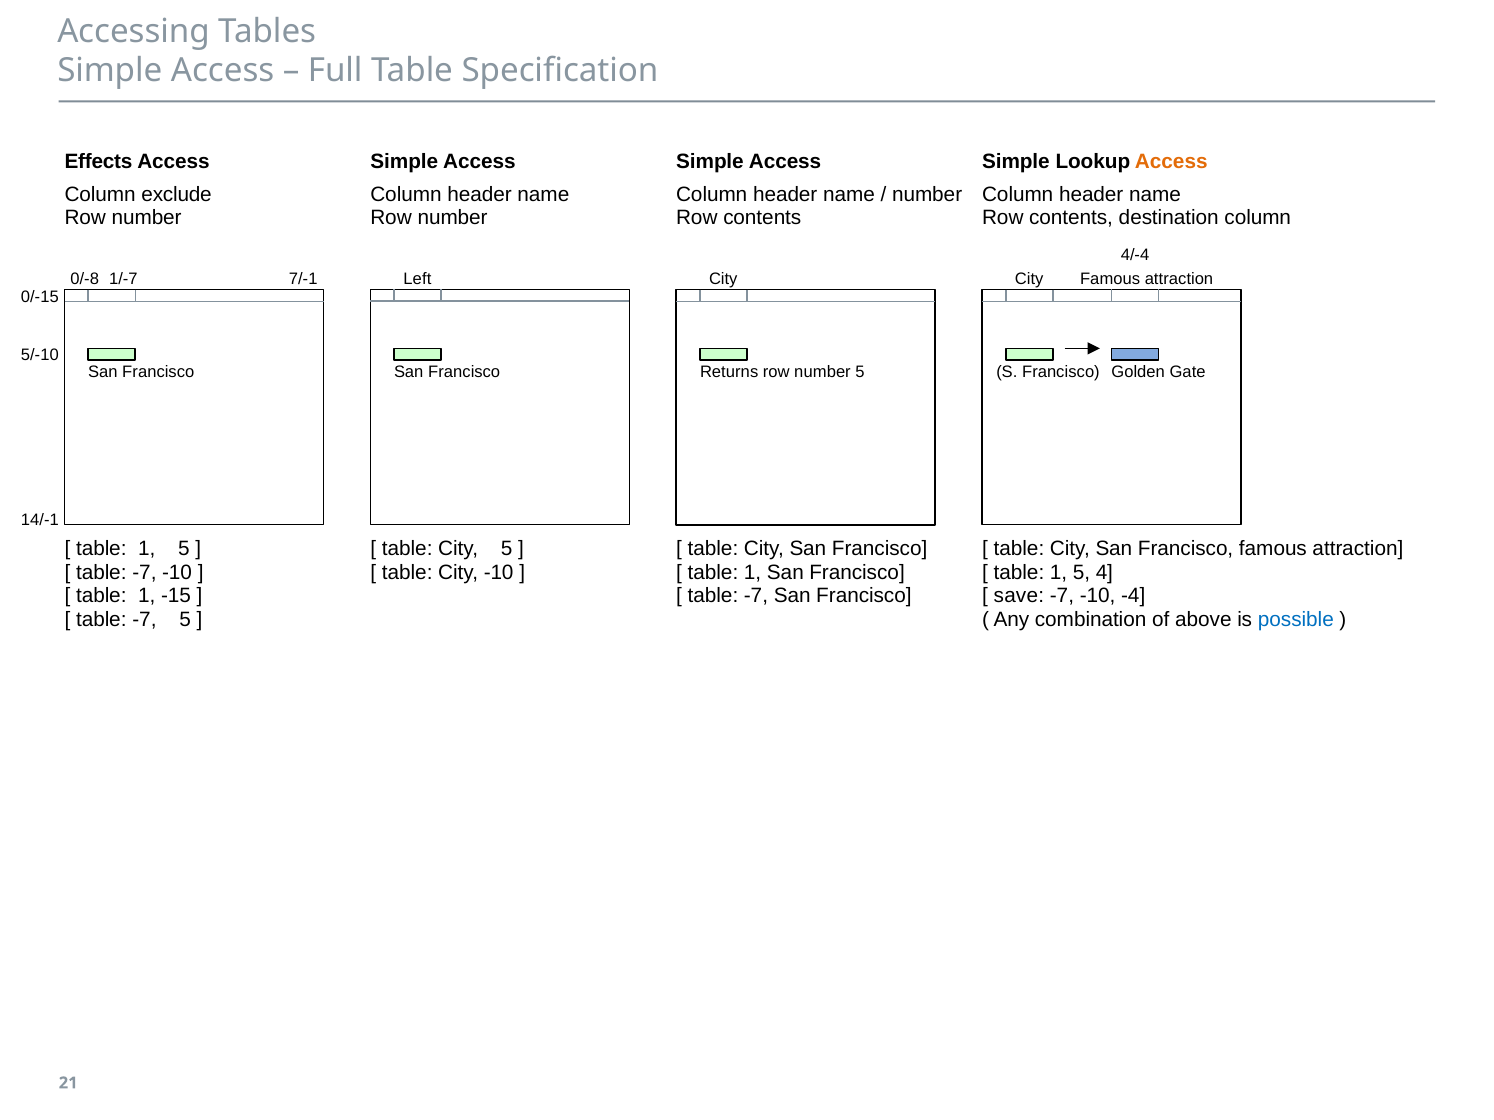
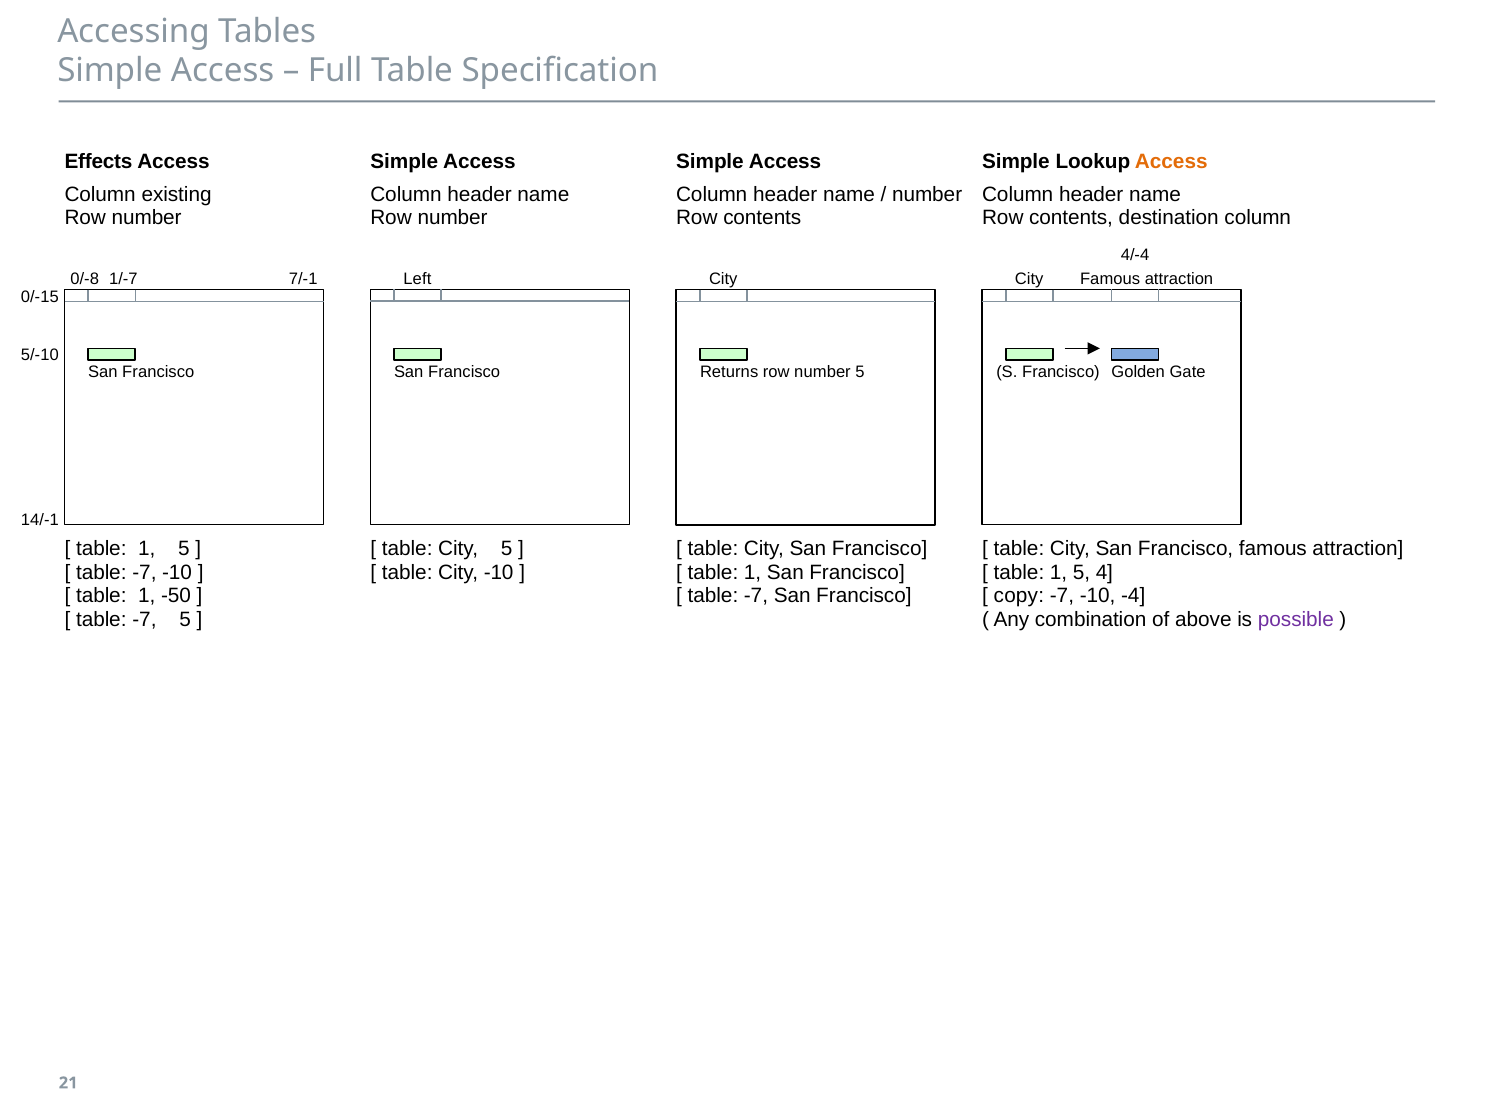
exclude: exclude -> existing (177, 195)
save: save -> copy (1019, 596)
-15: -15 -> -50 (176, 596)
possible colour: blue -> purple (1296, 620)
